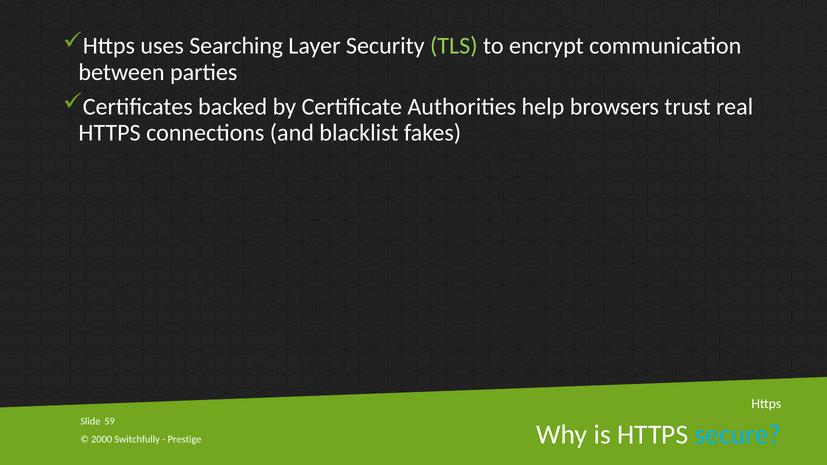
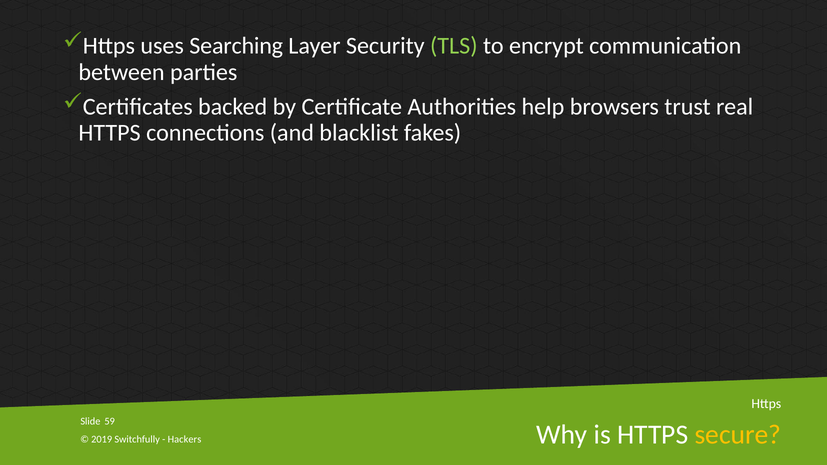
2000: 2000 -> 2019 (102, 440)
Prestige: Prestige -> Hackers (184, 440)
secure colour: light blue -> yellow (738, 435)
